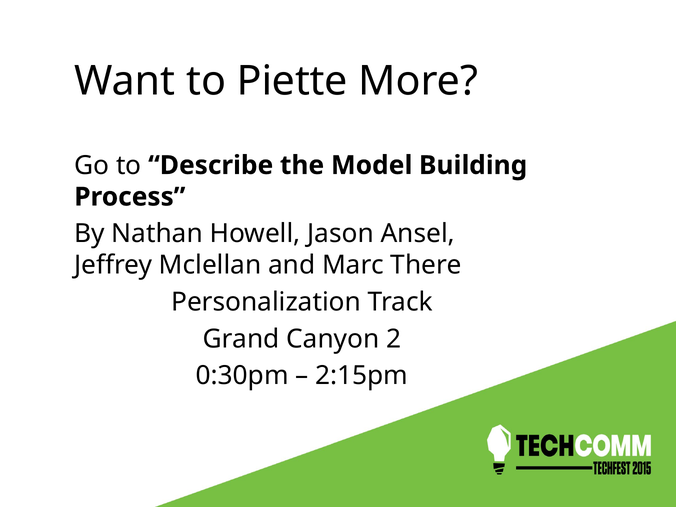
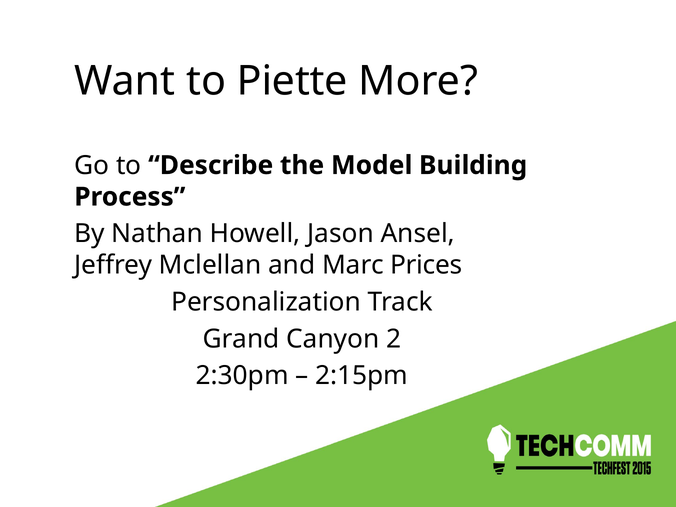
There: There -> Prices (426, 265)
0:30pm: 0:30pm -> 2:30pm (242, 376)
